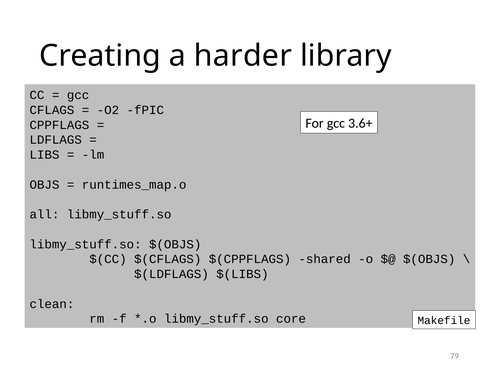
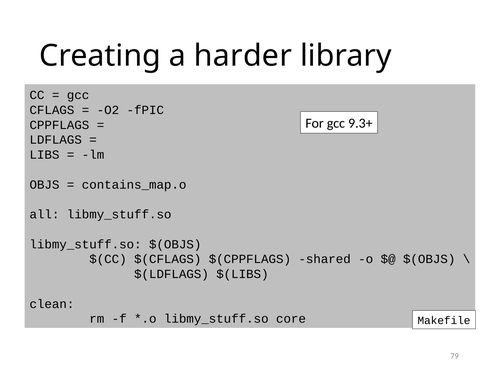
3.6+: 3.6+ -> 9.3+ (360, 123)
runtimes_map.o: runtimes_map.o -> contains_map.o (134, 185)
